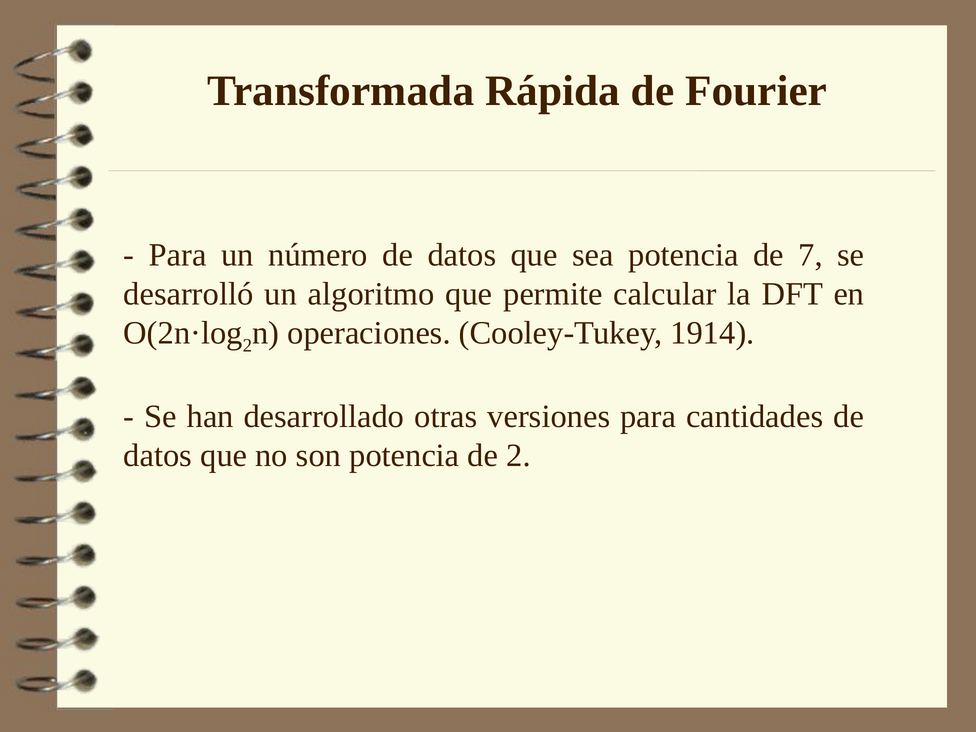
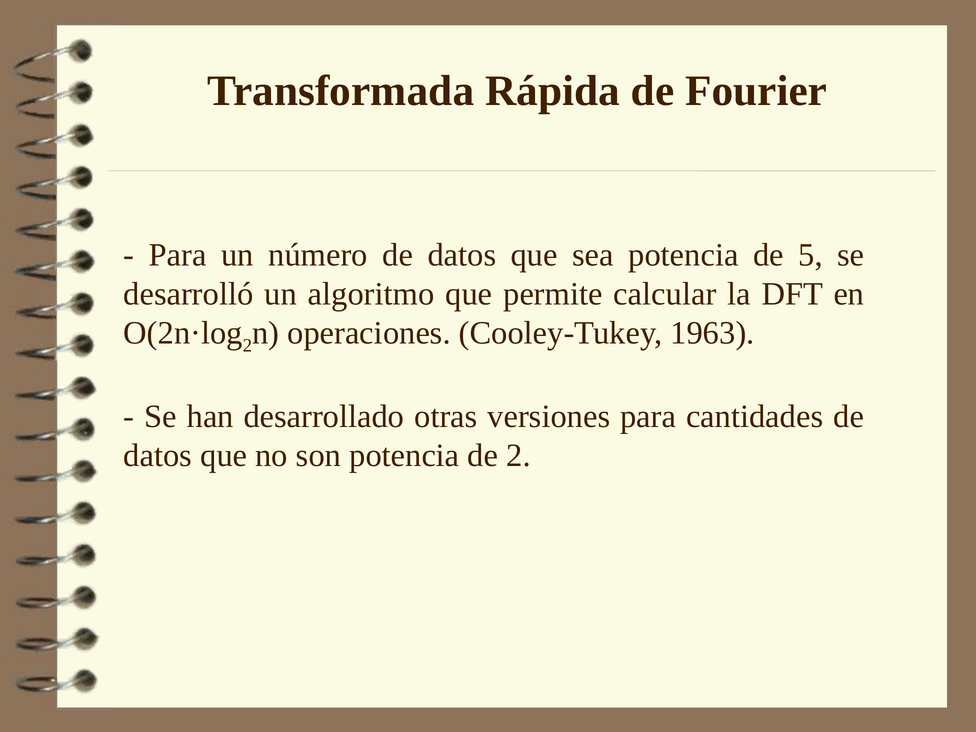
7: 7 -> 5 (810, 255)
1914: 1914 -> 1963 (712, 333)
